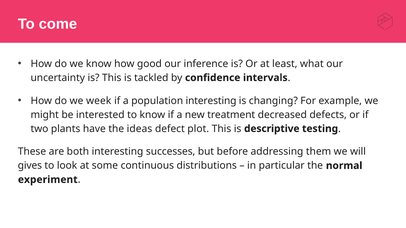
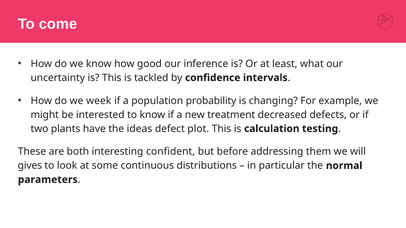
population interesting: interesting -> probability (211, 101)
descriptive: descriptive -> calculation (272, 129)
successes: successes -> confident (171, 152)
experiment: experiment -> parameters (48, 180)
